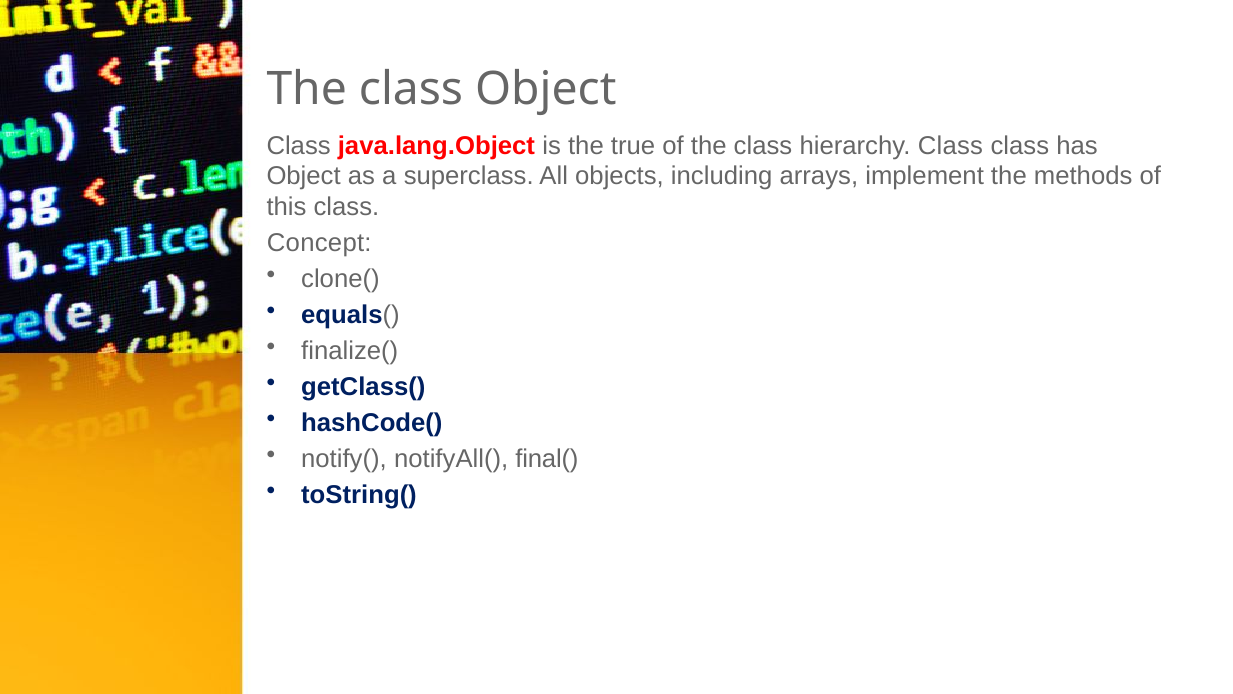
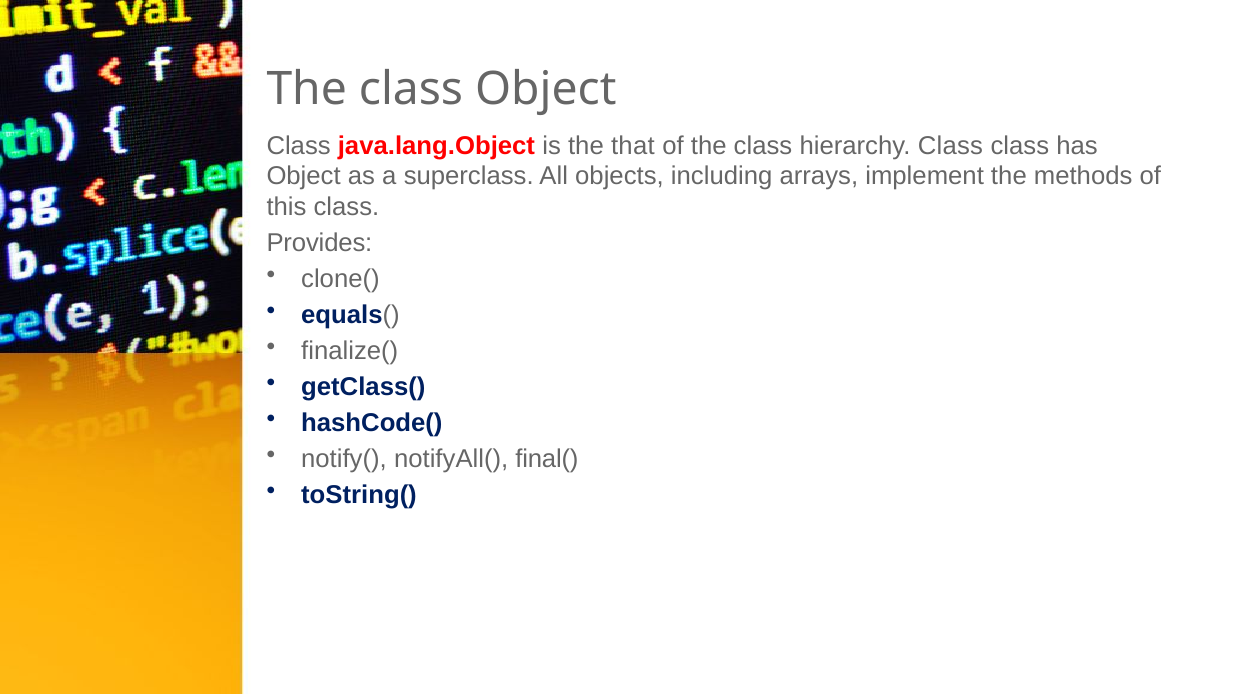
true: true -> that (633, 145)
Concept: Concept -> Provides (319, 243)
